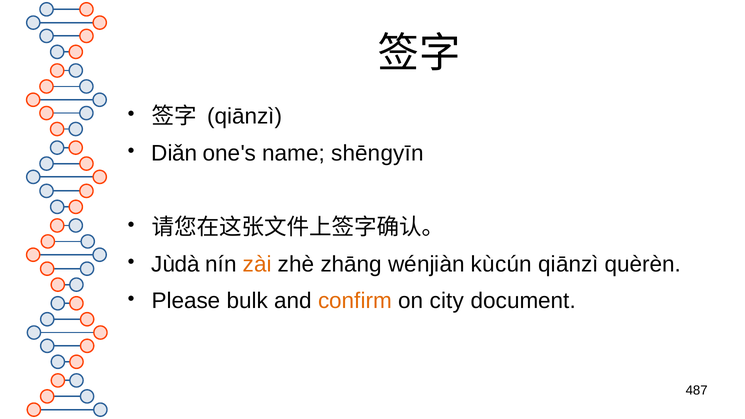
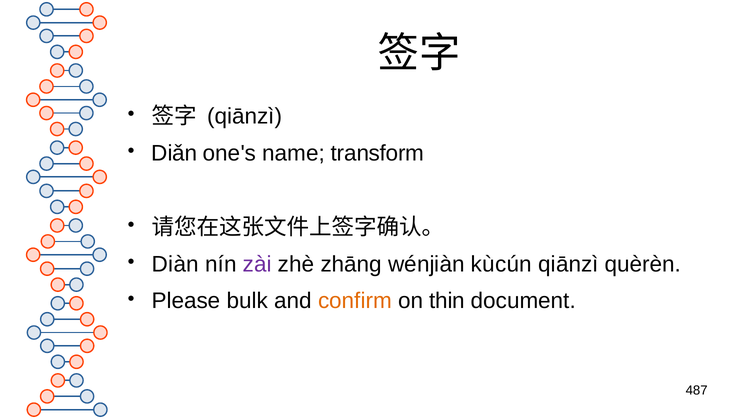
shēngyīn: shēngyīn -> transform (378, 153)
Jùdà: Jùdà -> Diàn (175, 264)
zài colour: orange -> purple (257, 264)
city: city -> thin (447, 301)
